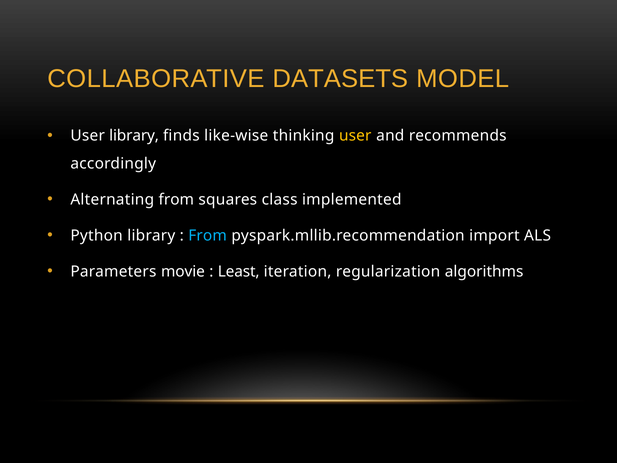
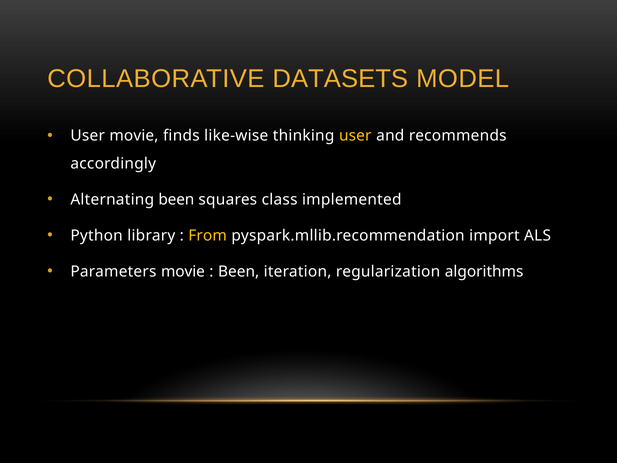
User library: library -> movie (134, 136)
Alternating from: from -> been (176, 200)
From colour: light blue -> yellow (208, 236)
Least: Least -> Been (239, 272)
